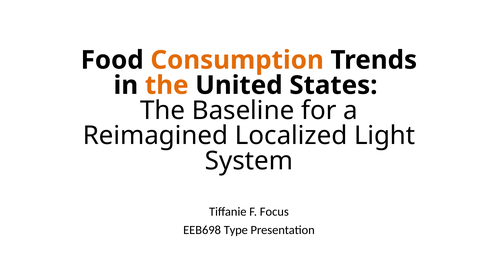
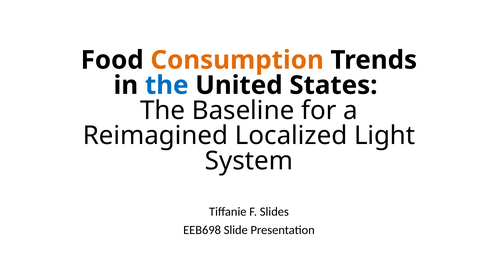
the colour: orange -> blue (167, 85)
Focus: Focus -> Slides (274, 212)
Type: Type -> Slide (236, 230)
